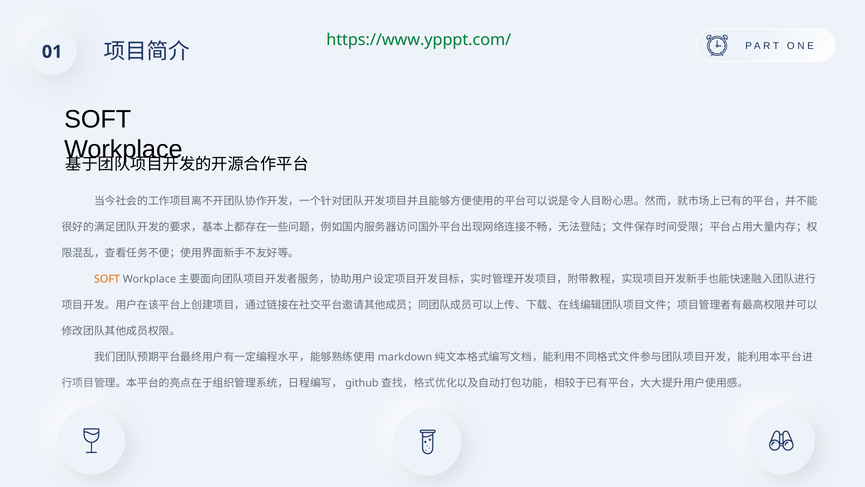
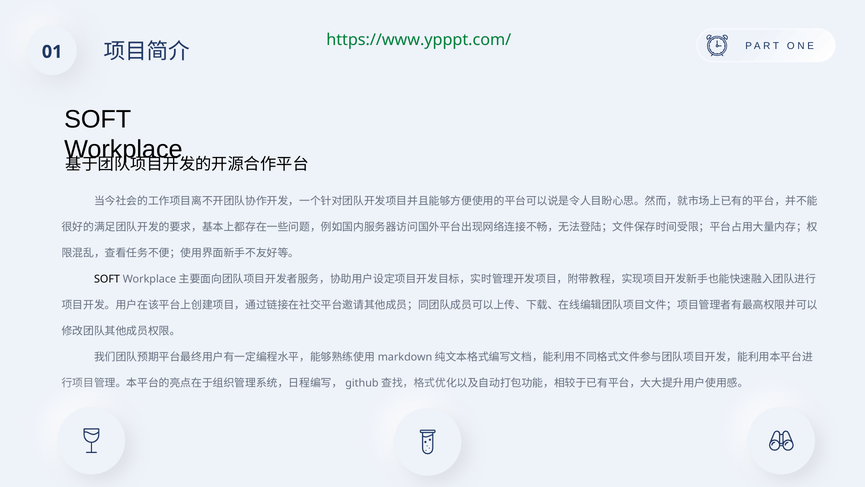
SOFT colour: orange -> black (107, 279)
